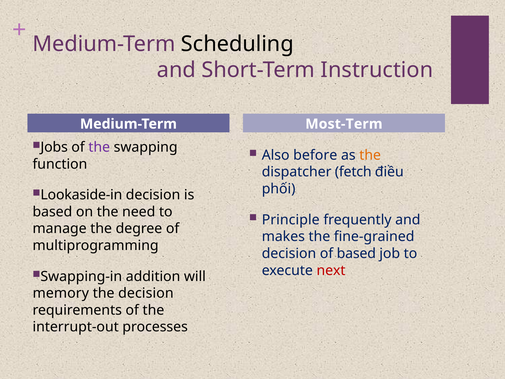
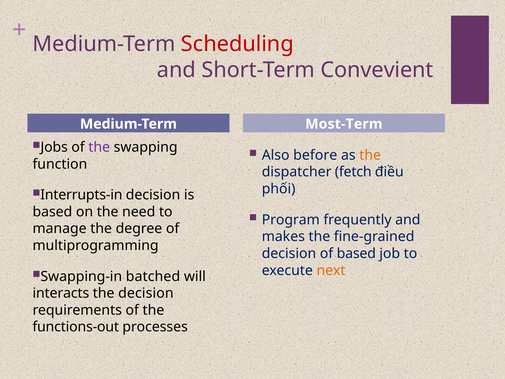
Scheduling colour: black -> red (237, 44)
Instruction: Instruction -> Convevient (377, 70)
Lookaside-in: Lookaside-in -> Interrupts-in (81, 195)
Principle: Principle -> Program (291, 220)
next colour: red -> orange (331, 270)
addition: addition -> batched (153, 276)
memory: memory -> interacts (61, 293)
interrupt-out: interrupt-out -> functions-out (76, 327)
